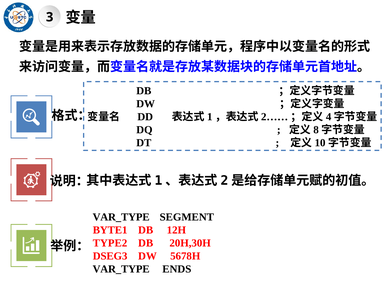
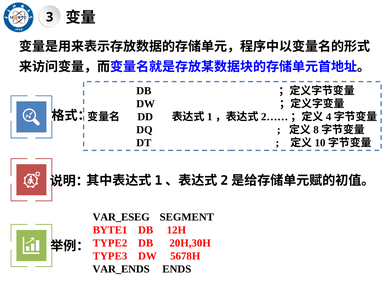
VAR_TYPE: VAR_TYPE -> VAR_ESEG (121, 217)
DSEG3: DSEG3 -> TYPE3 (110, 256)
VAR_TYPE: VAR_TYPE -> VAR_ENDS (121, 269)
